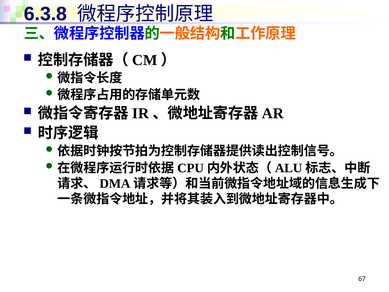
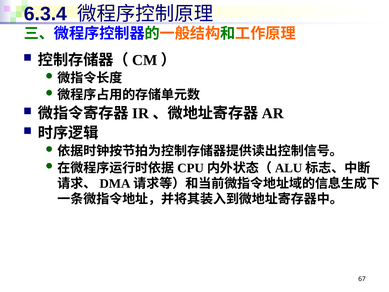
6.3.8: 6.3.8 -> 6.3.4 (45, 14)
